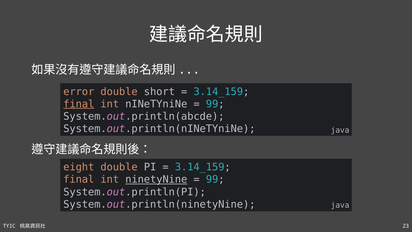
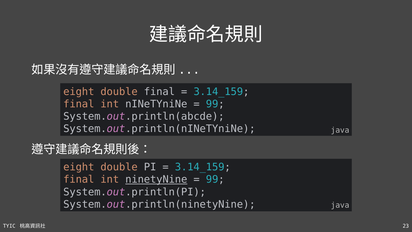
error: error -> eight (79, 92)
double short: short -> final (159, 92)
final underline: present -> none (79, 104)
